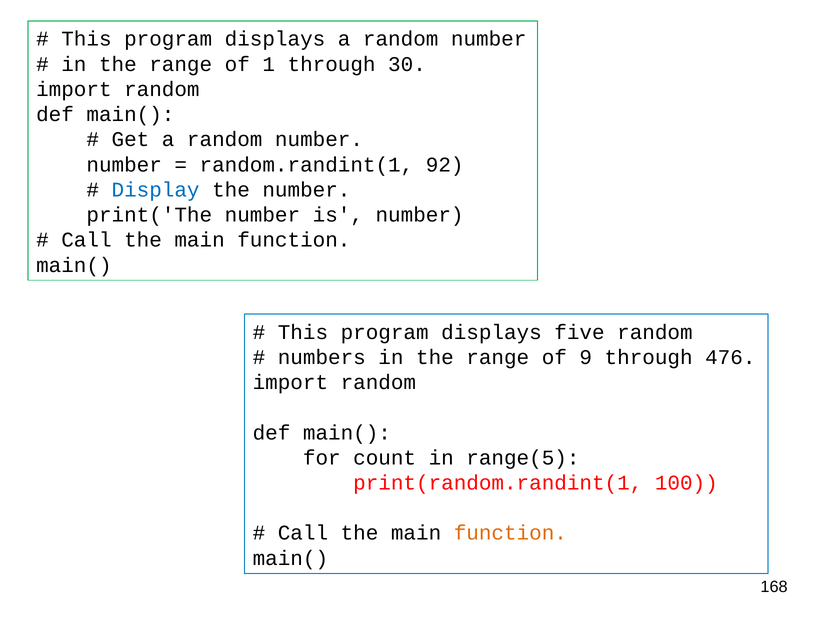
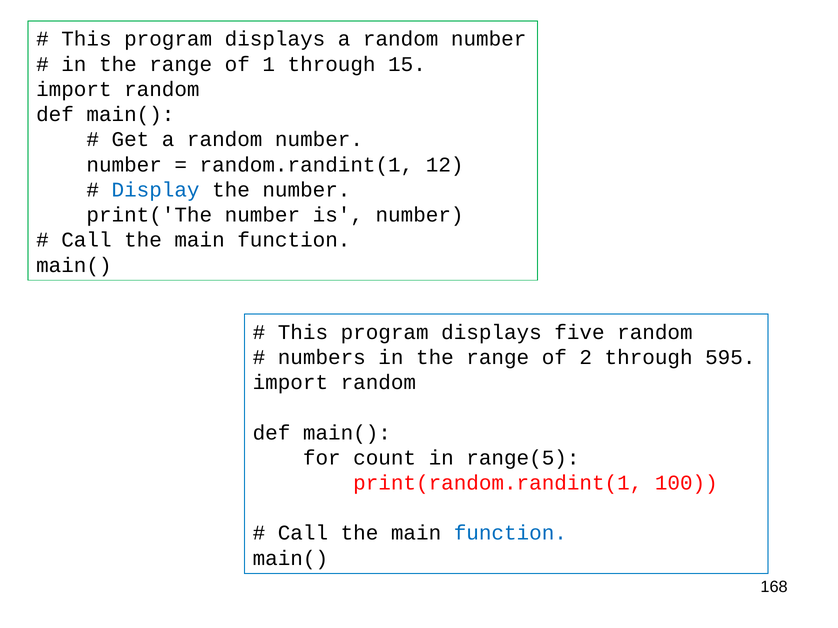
30: 30 -> 15 (407, 64)
92: 92 -> 12 (445, 165)
9: 9 -> 2 (586, 358)
476: 476 -> 595 (730, 358)
function colour: orange -> blue (510, 533)
